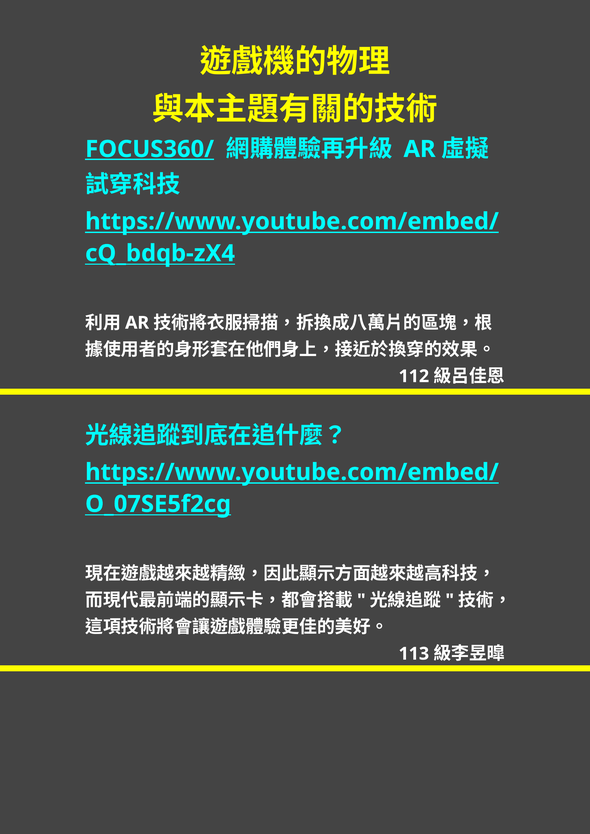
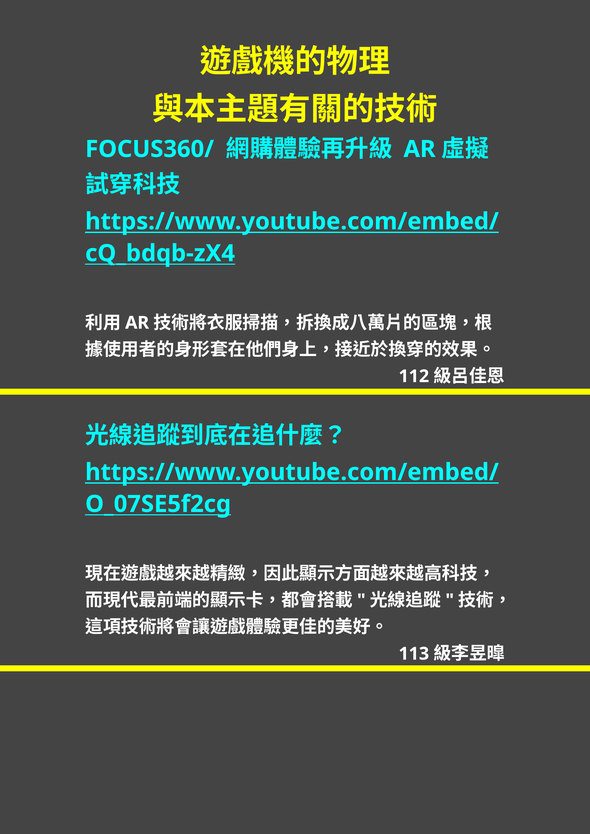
FOCUS360/ underline: present -> none (150, 149)
